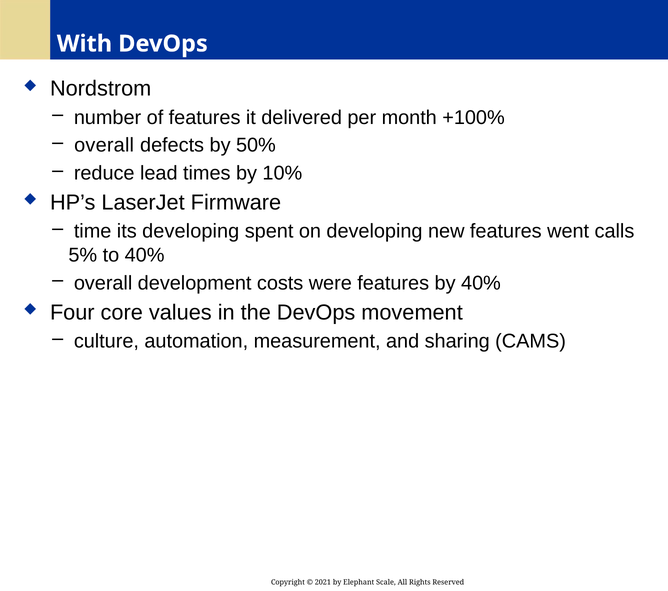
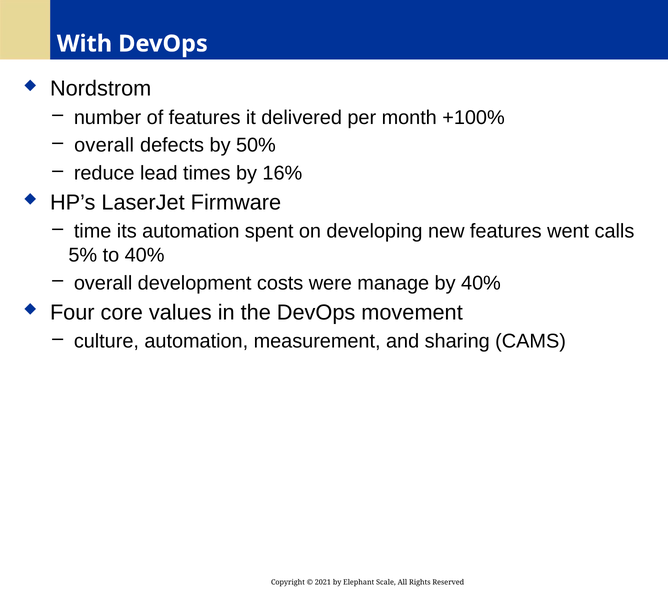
10%: 10% -> 16% (282, 173)
its developing: developing -> automation (191, 232)
were features: features -> manage (393, 283)
